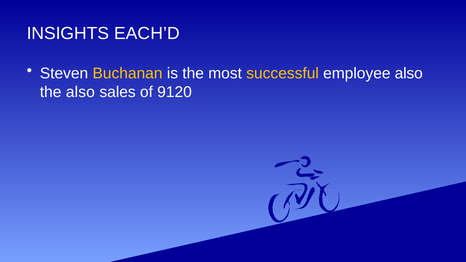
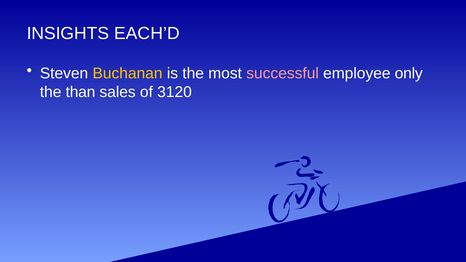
successful colour: yellow -> pink (283, 73)
employee also: also -> only (409, 73)
the also: also -> than (80, 92)
9120: 9120 -> 3120 (175, 92)
